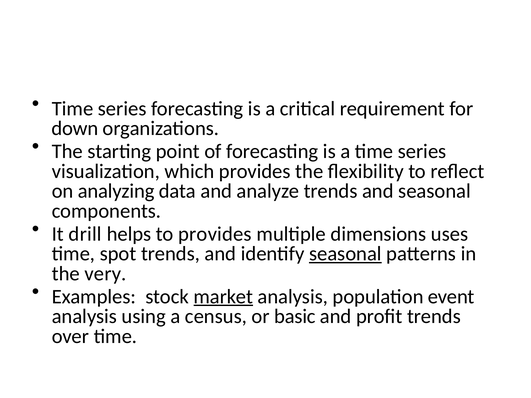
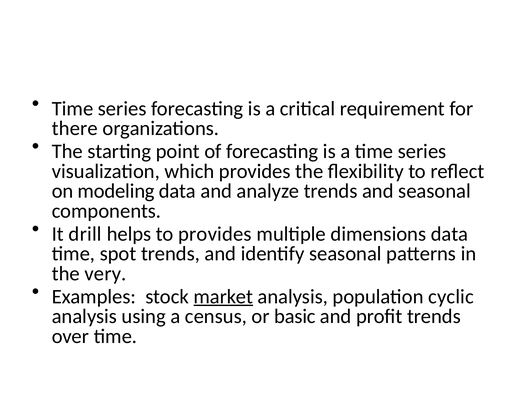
down: down -> there (75, 128)
analyzing: analyzing -> modeling (116, 191)
dimensions uses: uses -> data (450, 234)
seasonal underline: present -> none (345, 254)
event: event -> cyclic (451, 297)
